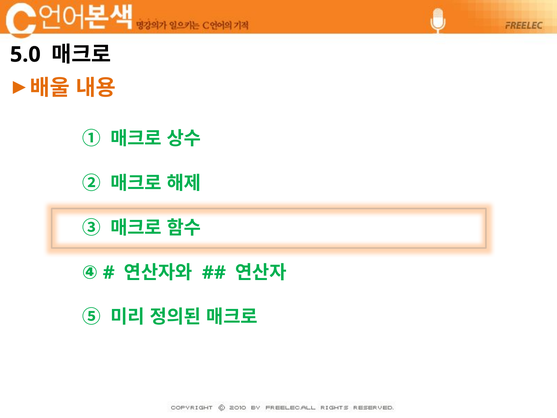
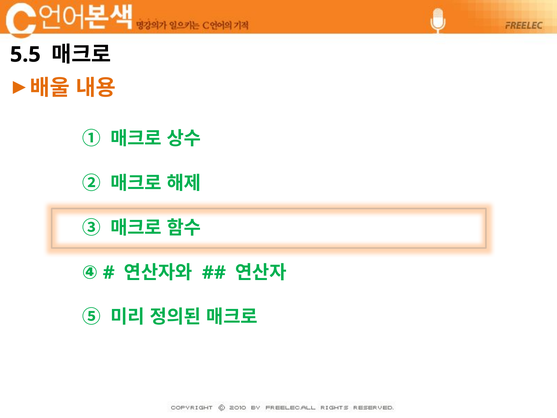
5.0: 5.0 -> 5.5 (25, 54)
